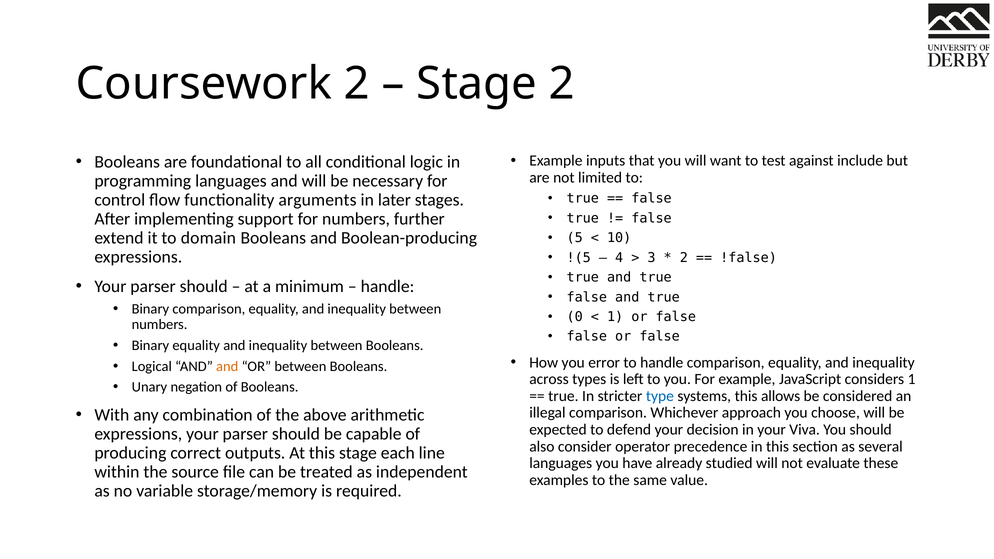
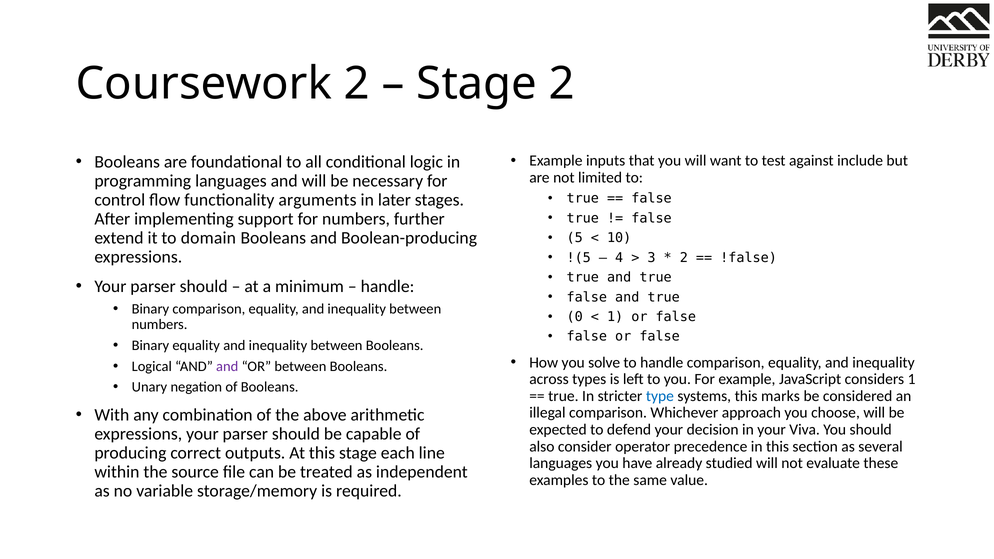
error: error -> solve (604, 363)
and colour: orange -> purple (227, 366)
allows: allows -> marks (780, 396)
